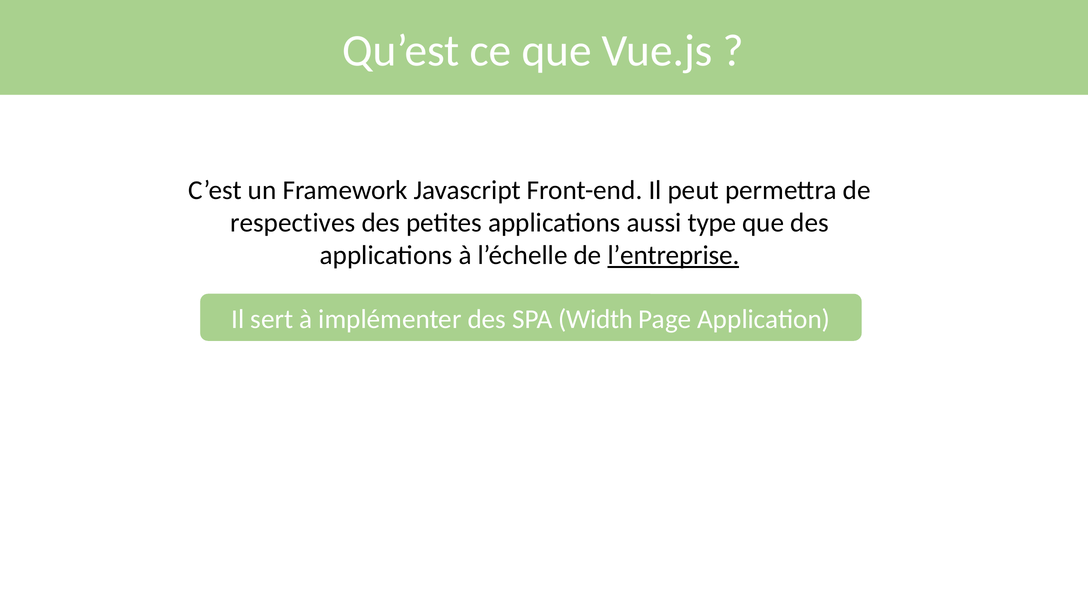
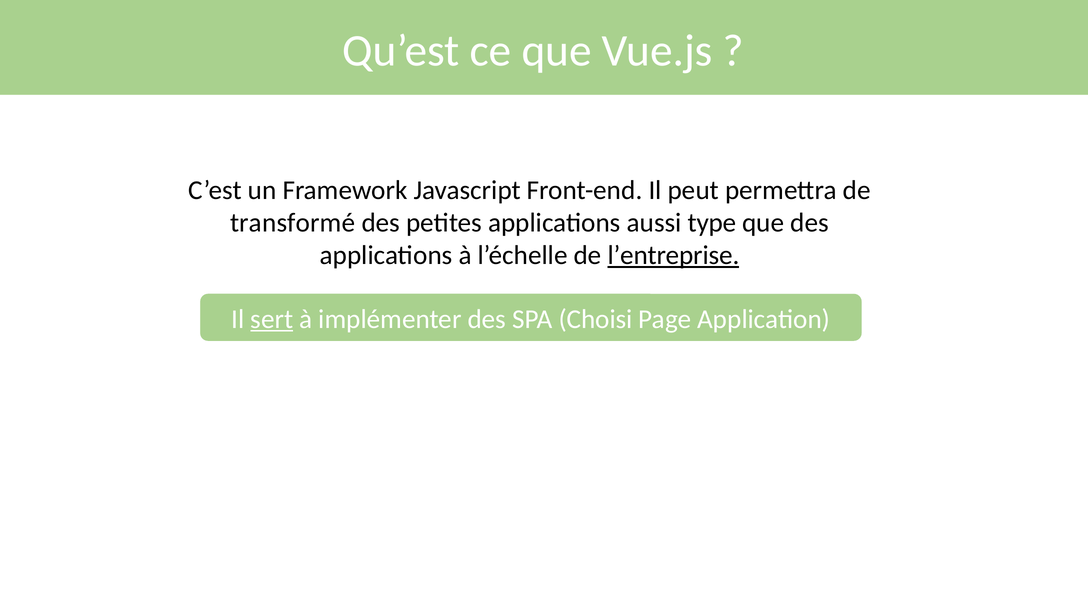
respectives: respectives -> transformé (293, 223)
sert underline: none -> present (272, 319)
Width: Width -> Choisi (596, 319)
